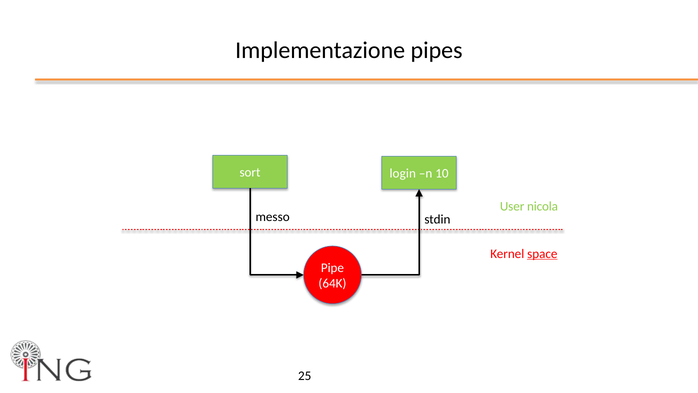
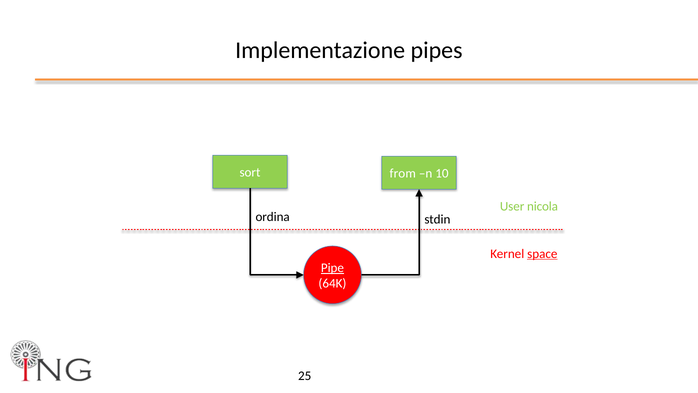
login: login -> from (403, 173)
messo: messo -> ordina (273, 217)
Pipe underline: none -> present (332, 268)
